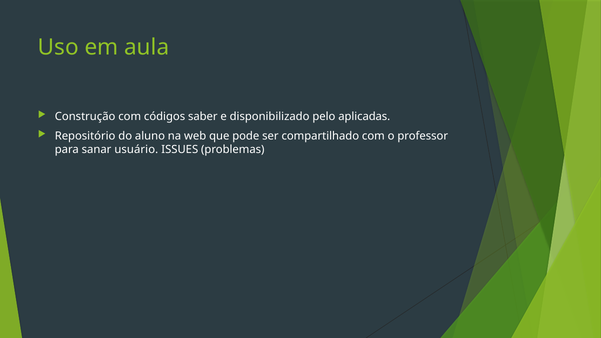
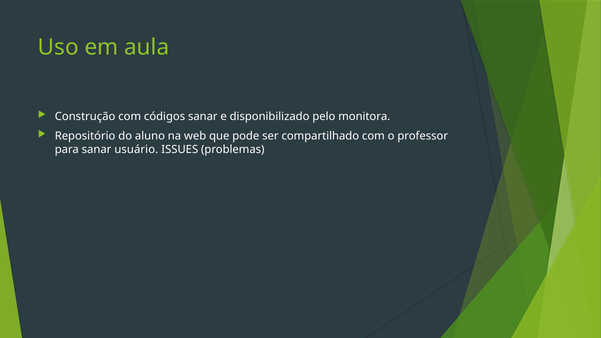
códigos saber: saber -> sanar (203, 116)
aplicadas: aplicadas -> monitora (364, 116)
